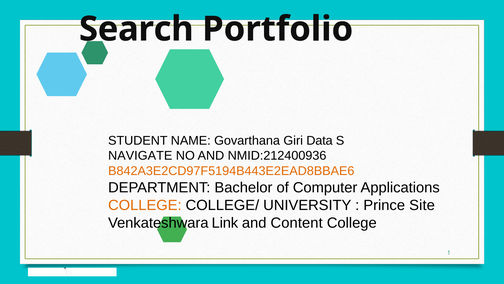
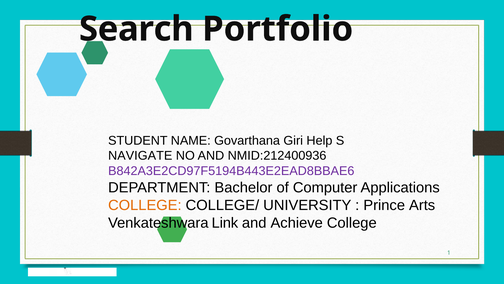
Data: Data -> Help (319, 140)
B842A3E2CD97F5194B443E2EAD8BBAE6 colour: orange -> purple (231, 171)
Site: Site -> Arts (422, 205)
Content: Content -> Achieve (297, 222)
